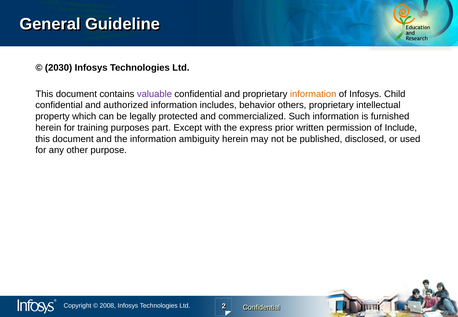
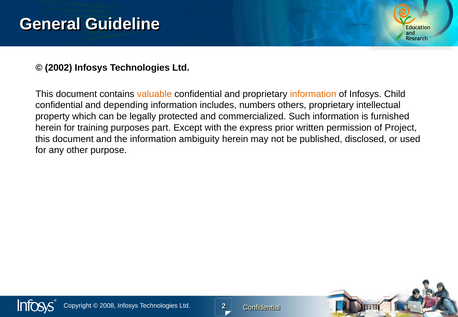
2030: 2030 -> 2002 (59, 68)
valuable colour: purple -> orange (154, 94)
authorized: authorized -> depending (126, 105)
behavior: behavior -> numbers (257, 105)
Include: Include -> Project (401, 128)
